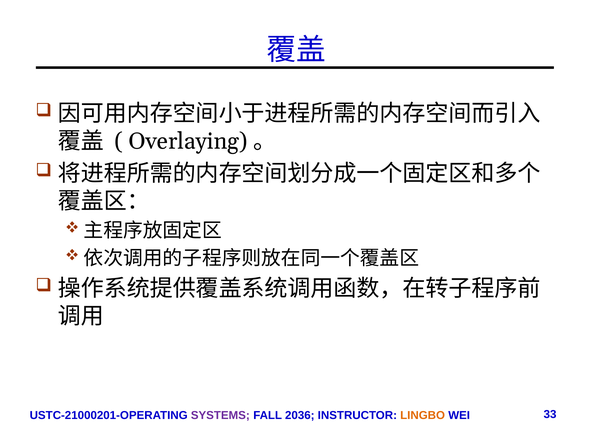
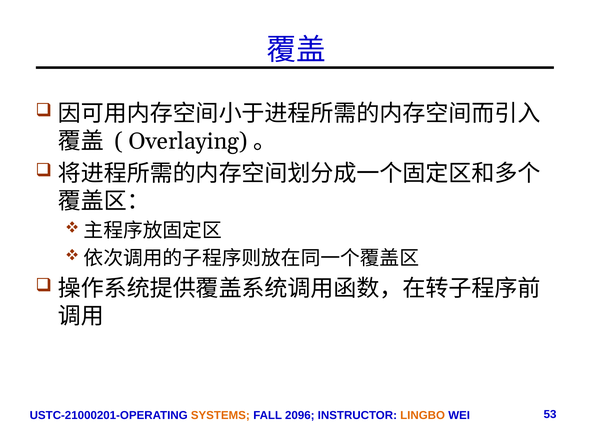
SYSTEMS colour: purple -> orange (220, 416)
2036: 2036 -> 2096 (300, 416)
33: 33 -> 53 (550, 414)
